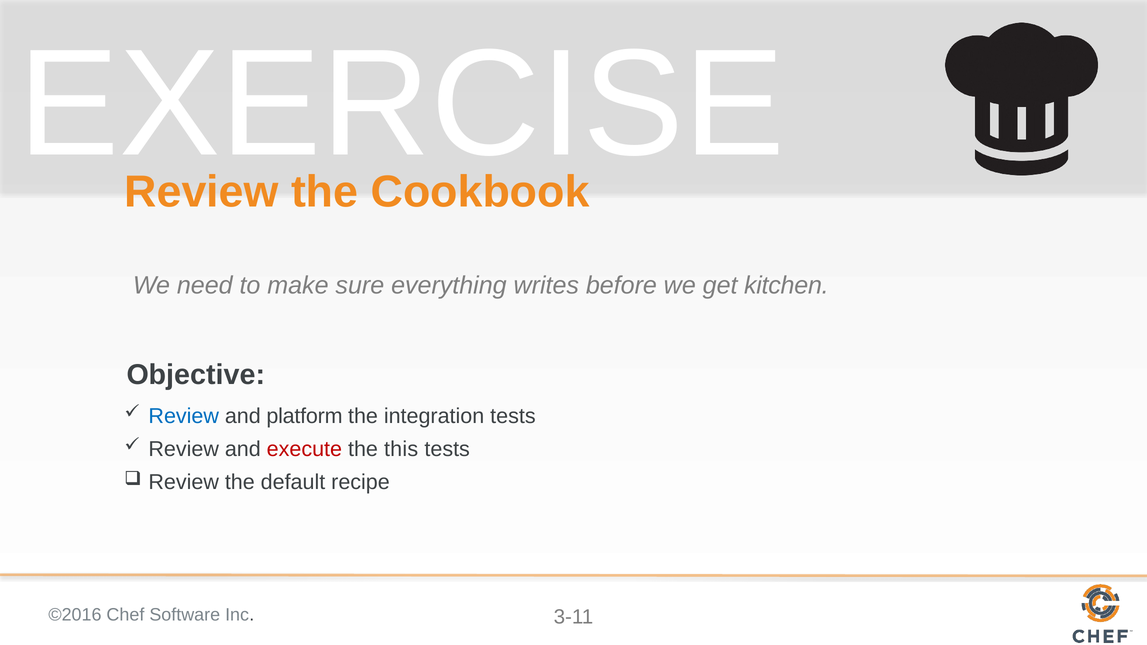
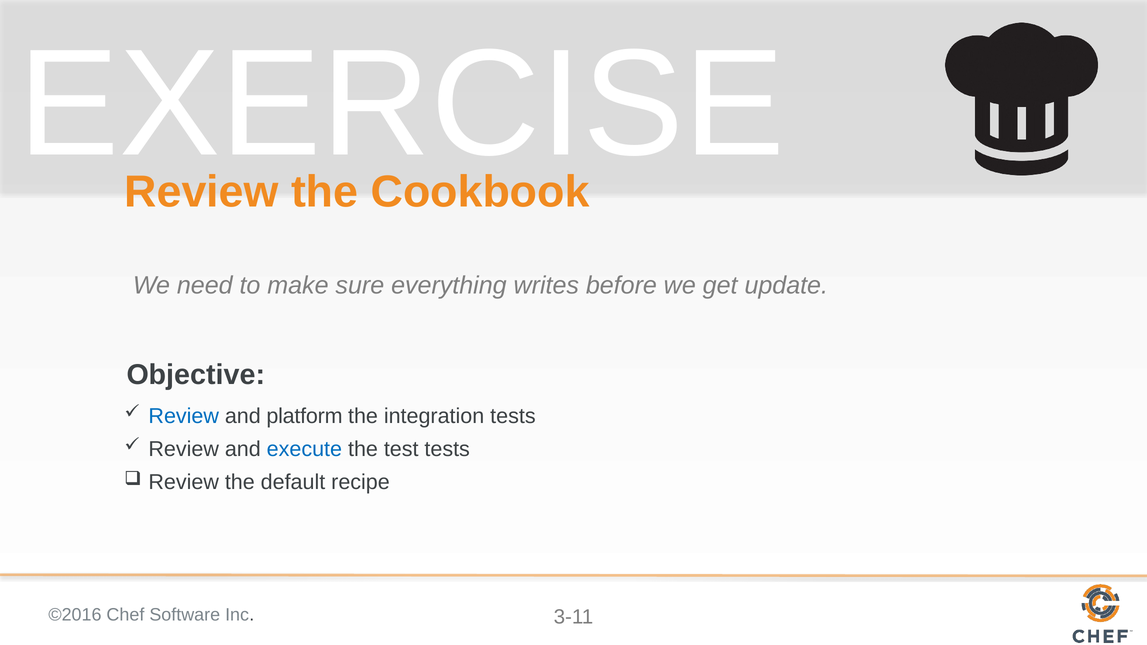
kitchen: kitchen -> update (786, 286)
execute colour: red -> blue (304, 449)
this: this -> test (401, 449)
